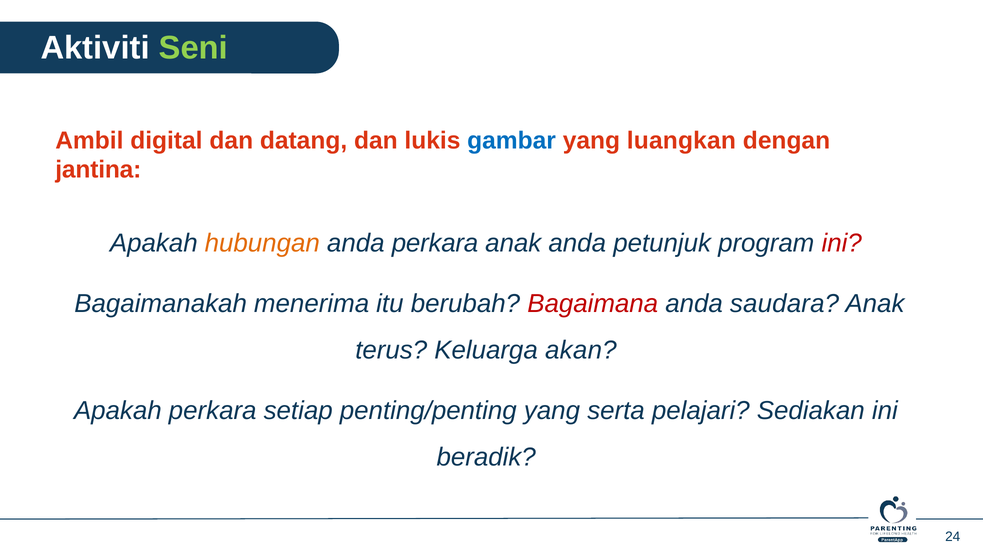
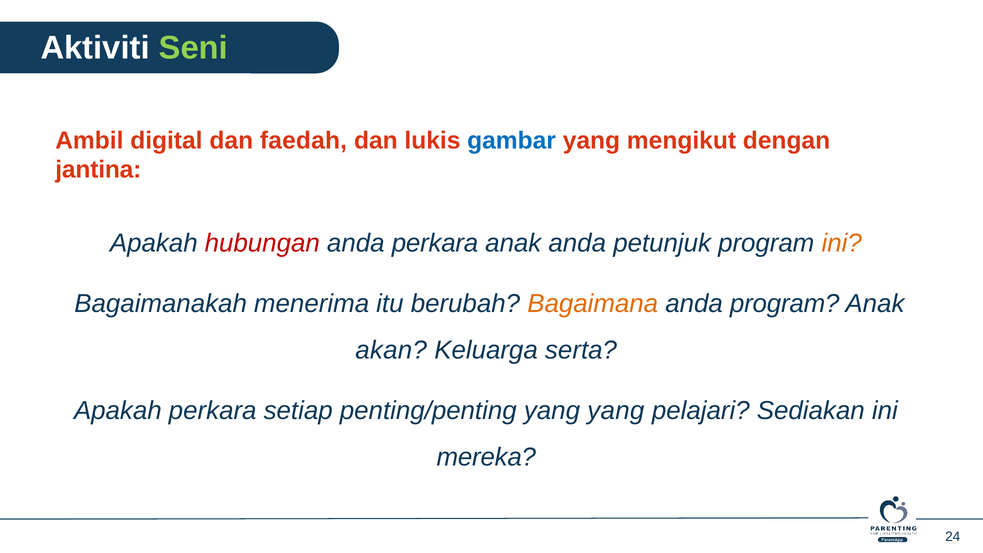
datang: datang -> faedah (303, 140)
luangkan: luangkan -> mengikut (681, 140)
hubungan colour: orange -> red (262, 243)
ini colour: red -> orange (842, 243)
Bagaimana colour: red -> orange (593, 303)
anda saudara: saudara -> program (785, 303)
terus: terus -> akan (391, 350)
akan: akan -> serta (581, 350)
yang serta: serta -> yang (616, 410)
beradik: beradik -> mereka (486, 457)
